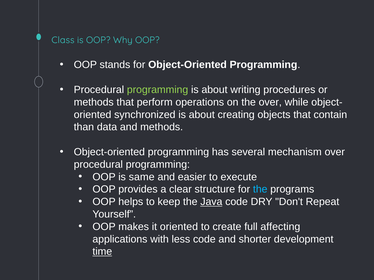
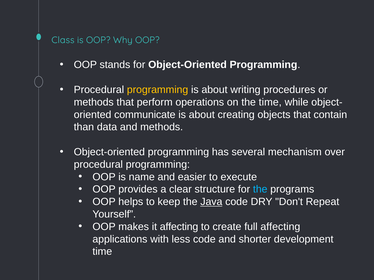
programming colour: light green -> yellow (158, 90)
the over: over -> time (270, 102)
synchronized: synchronized -> communicate (145, 115)
same: same -> name (142, 177)
it oriented: oriented -> affecting (179, 227)
time underline: present -> none (102, 252)
